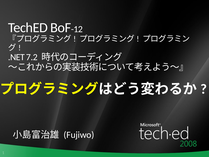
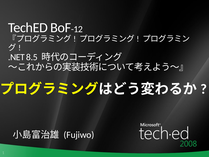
7.2: 7.2 -> 8.5 (32, 57)
